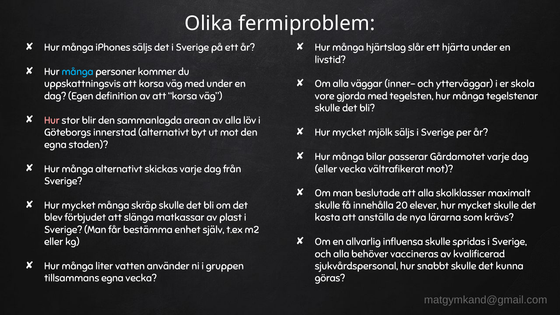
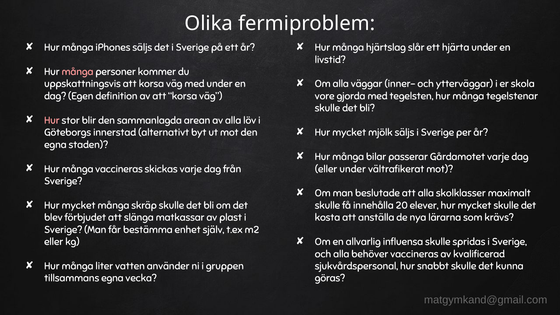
många colour: light blue -> pink (78, 72)
många alternativt: alternativt -> vaccineras (119, 169)
eller vecka: vecka -> under (353, 169)
